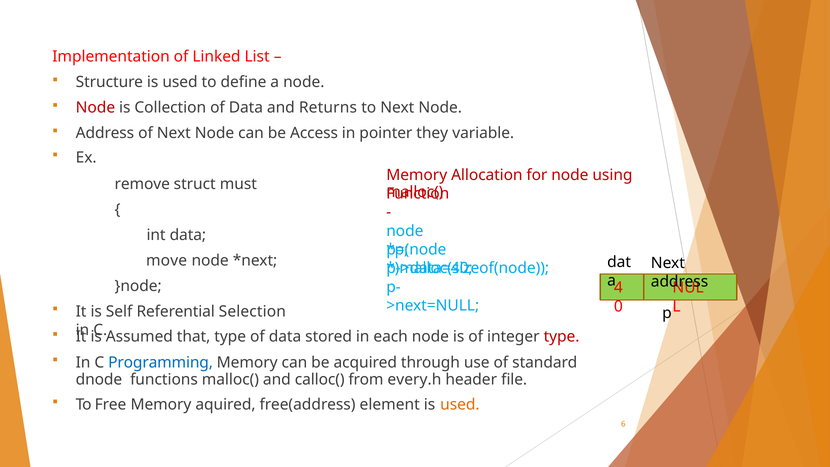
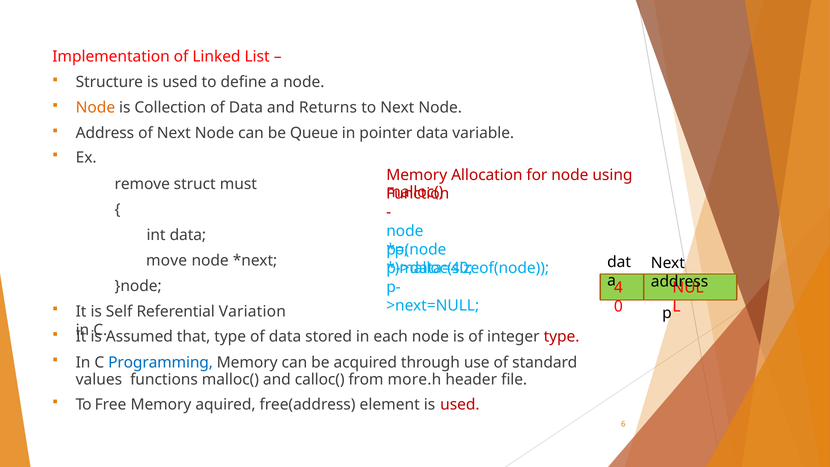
Node colour: red -> orange (95, 108)
Access: Access -> Queue (314, 133)
pointer they: they -> data (432, 133)
Selection: Selection -> Variation (252, 311)
dnode: dnode -> values (99, 379)
every.h: every.h -> more.h (414, 379)
used colour: orange -> red (460, 405)
